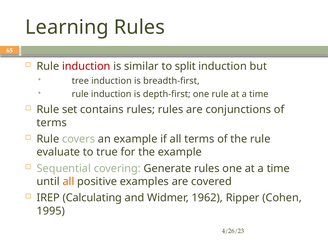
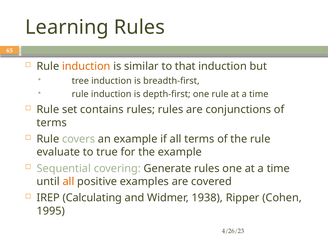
induction colour: red -> orange (86, 66)
split: split -> that (185, 66)
1962: 1962 -> 1938 (207, 198)
